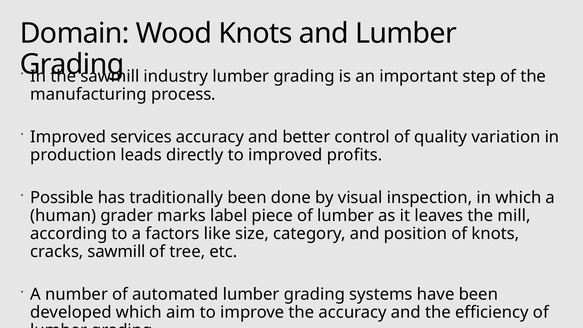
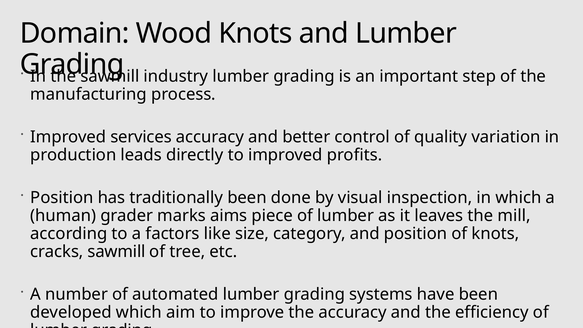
Possible: Possible -> Position (62, 198)
label: label -> aims (229, 216)
